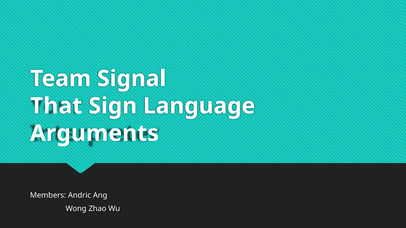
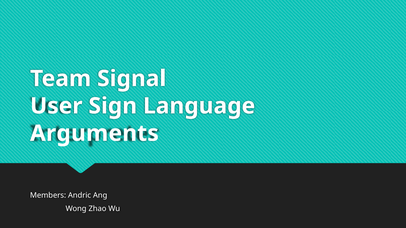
That: That -> User (56, 106)
